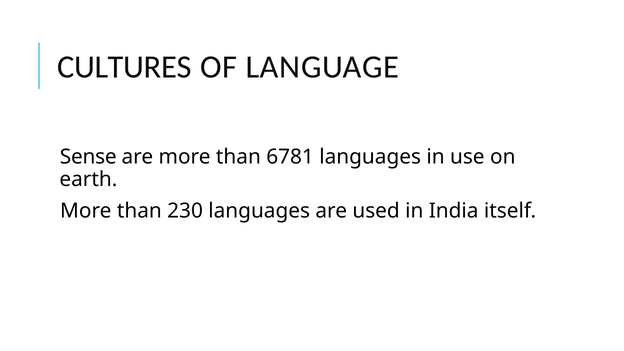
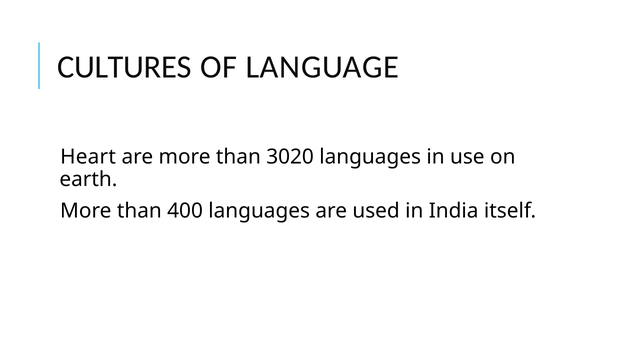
Sense: Sense -> Heart (88, 157)
6781: 6781 -> 3020 (290, 157)
230: 230 -> 400 (185, 211)
